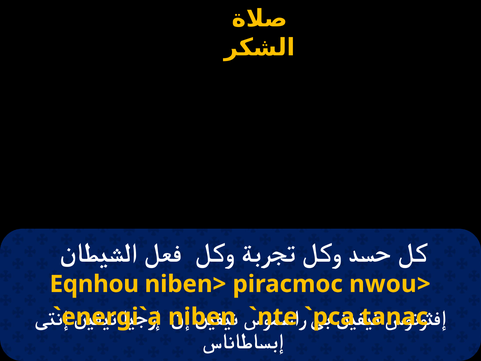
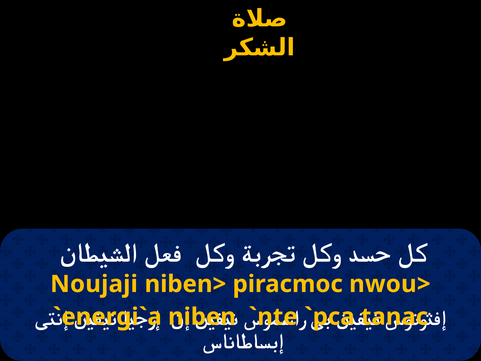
Eqnhou: Eqnhou -> Noujaji (94, 284)
